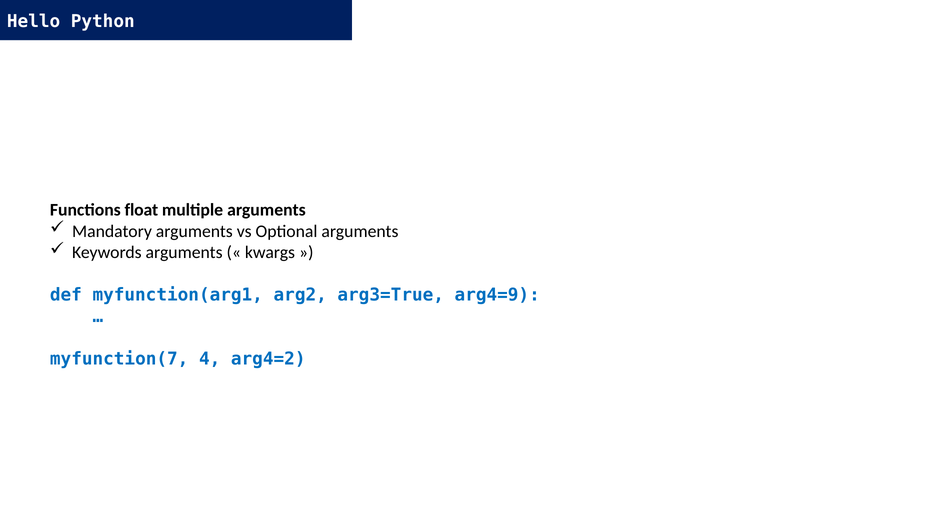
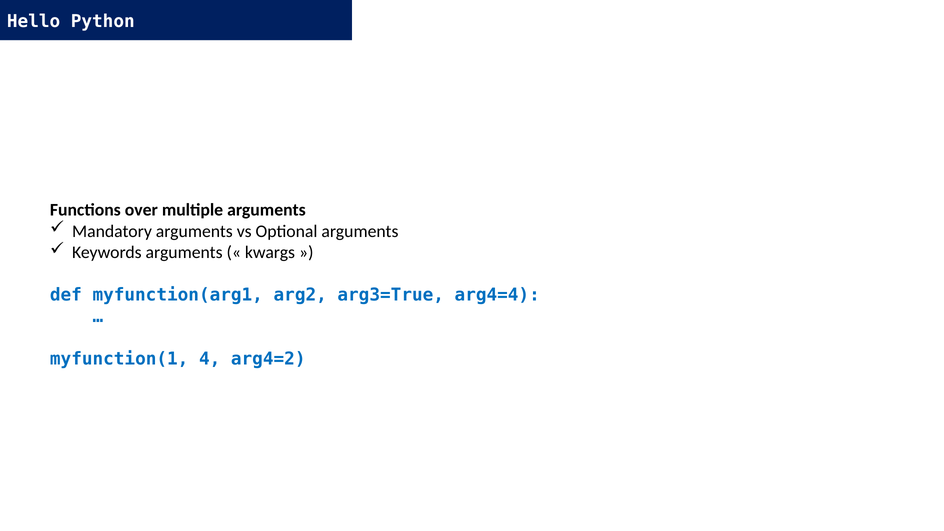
float: float -> over (141, 210)
arg4=9: arg4=9 -> arg4=4 (497, 295)
myfunction(7: myfunction(7 -> myfunction(1 (119, 359)
